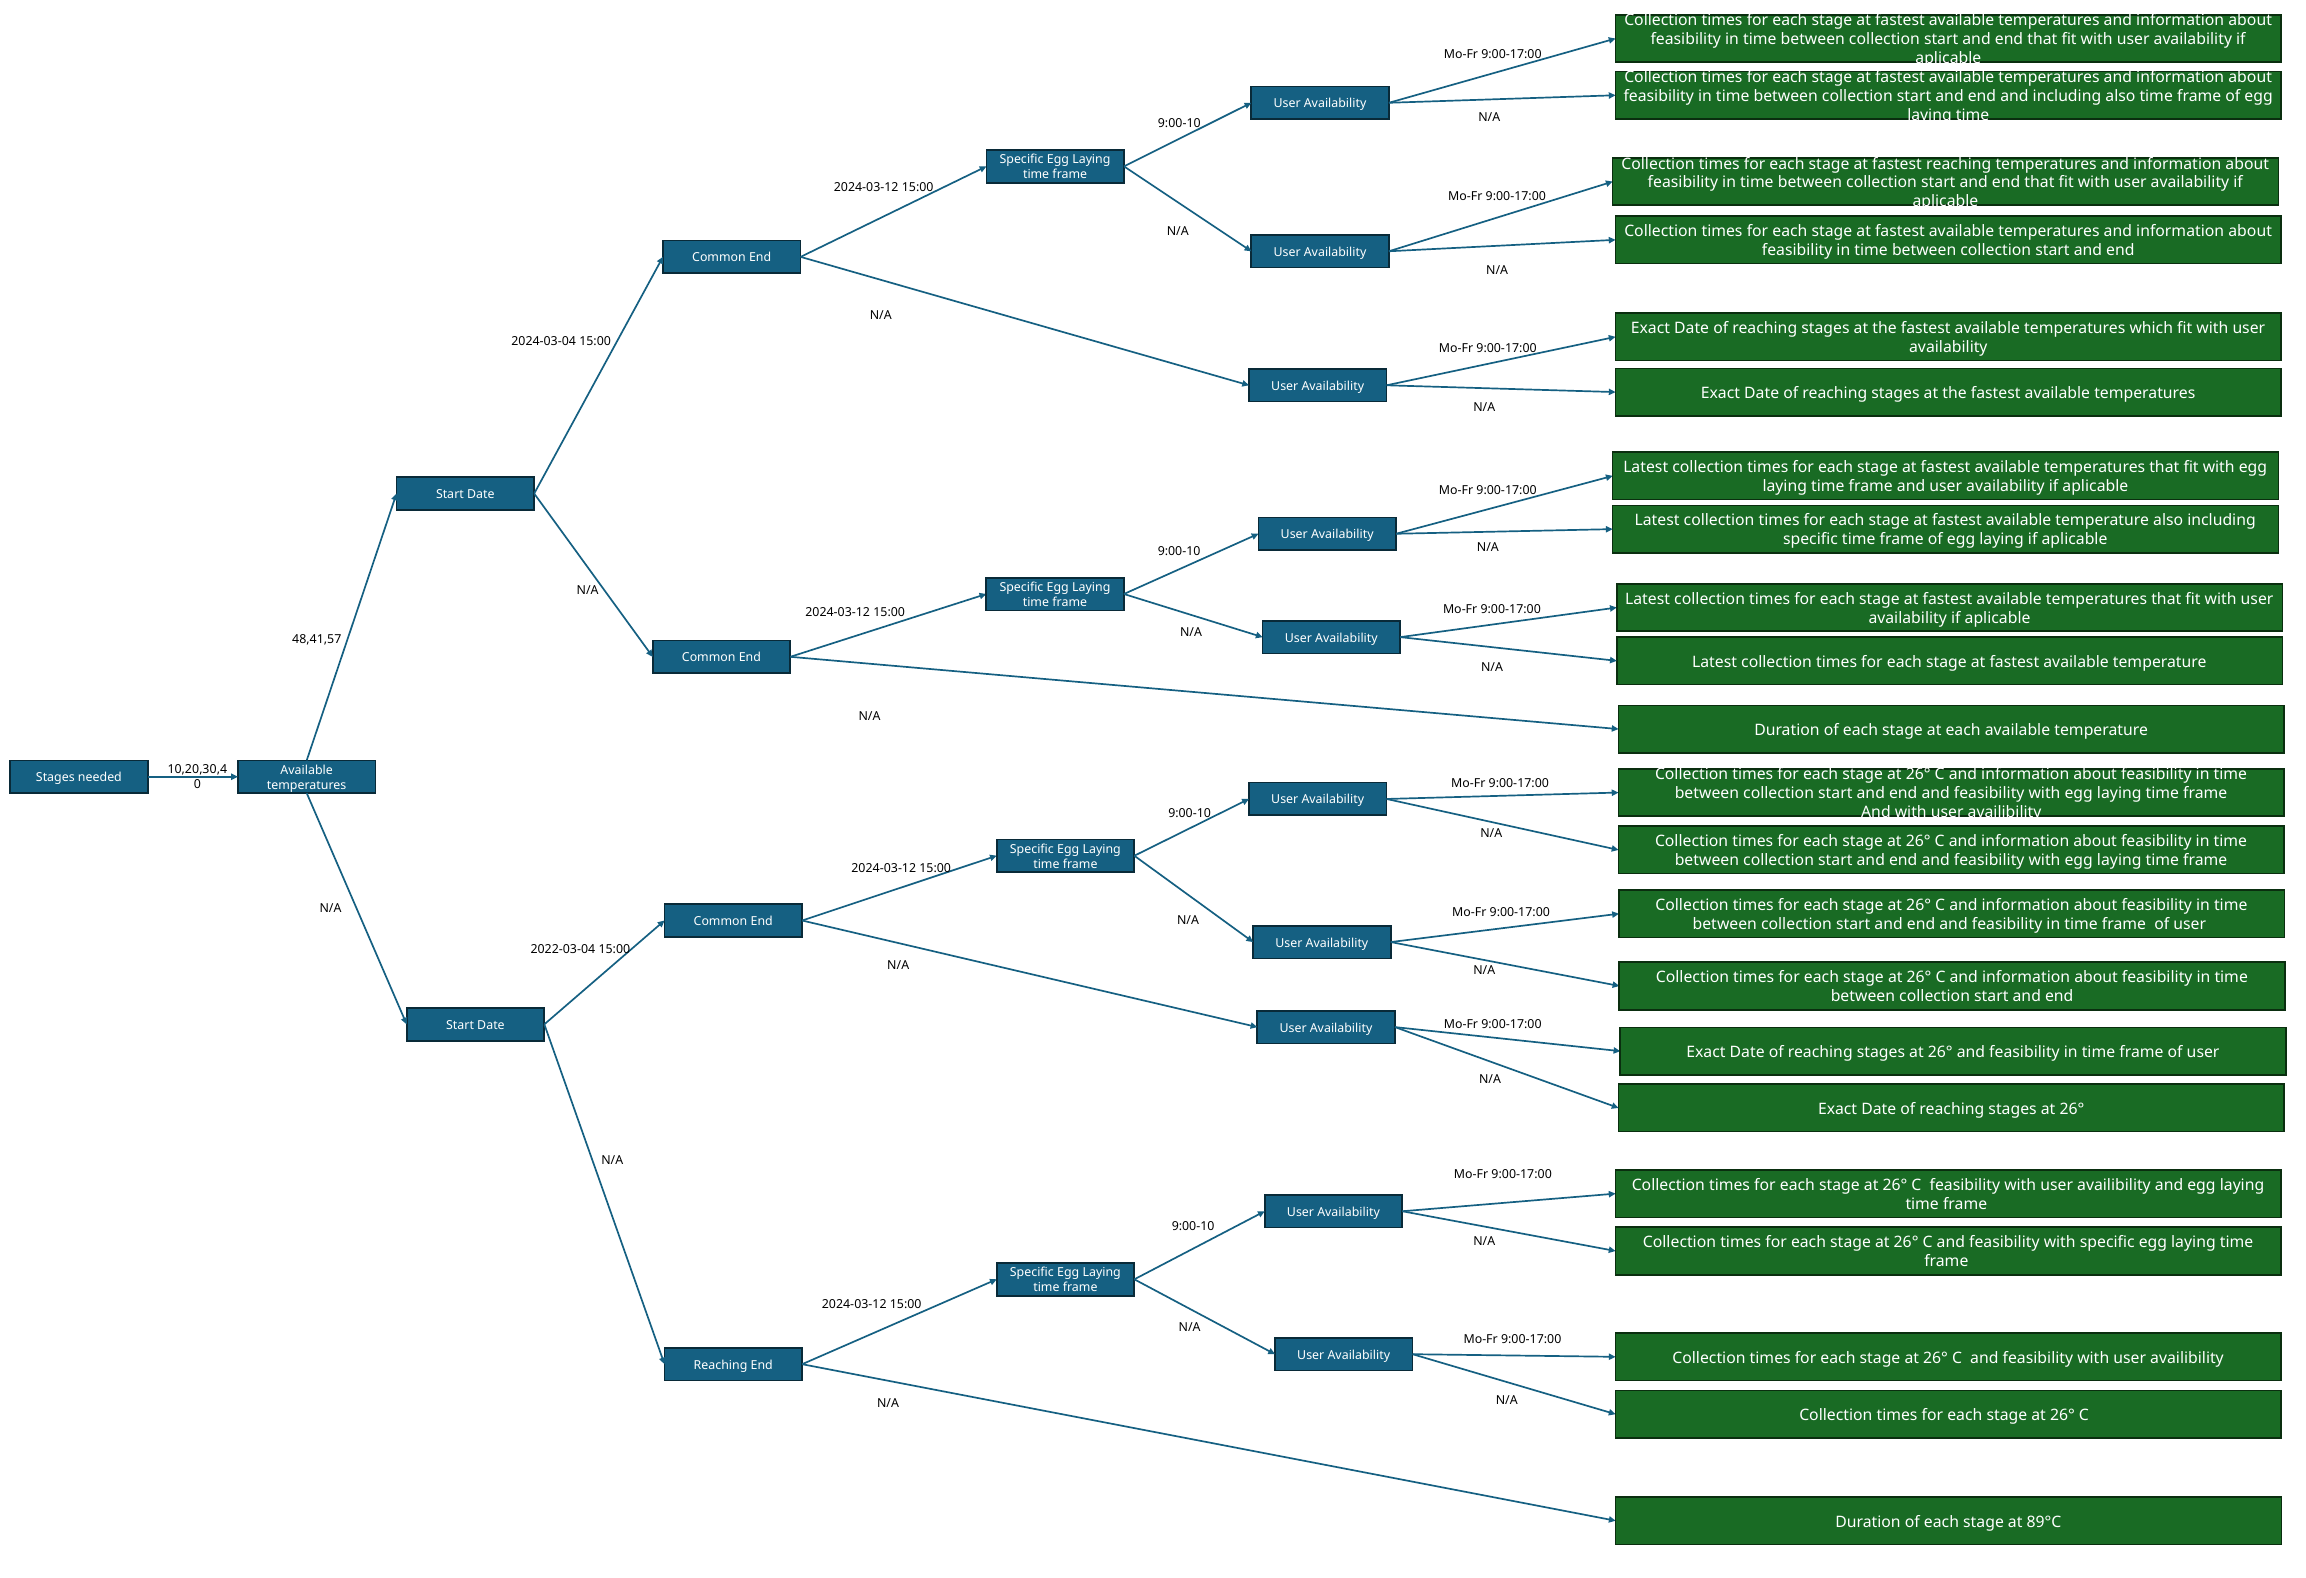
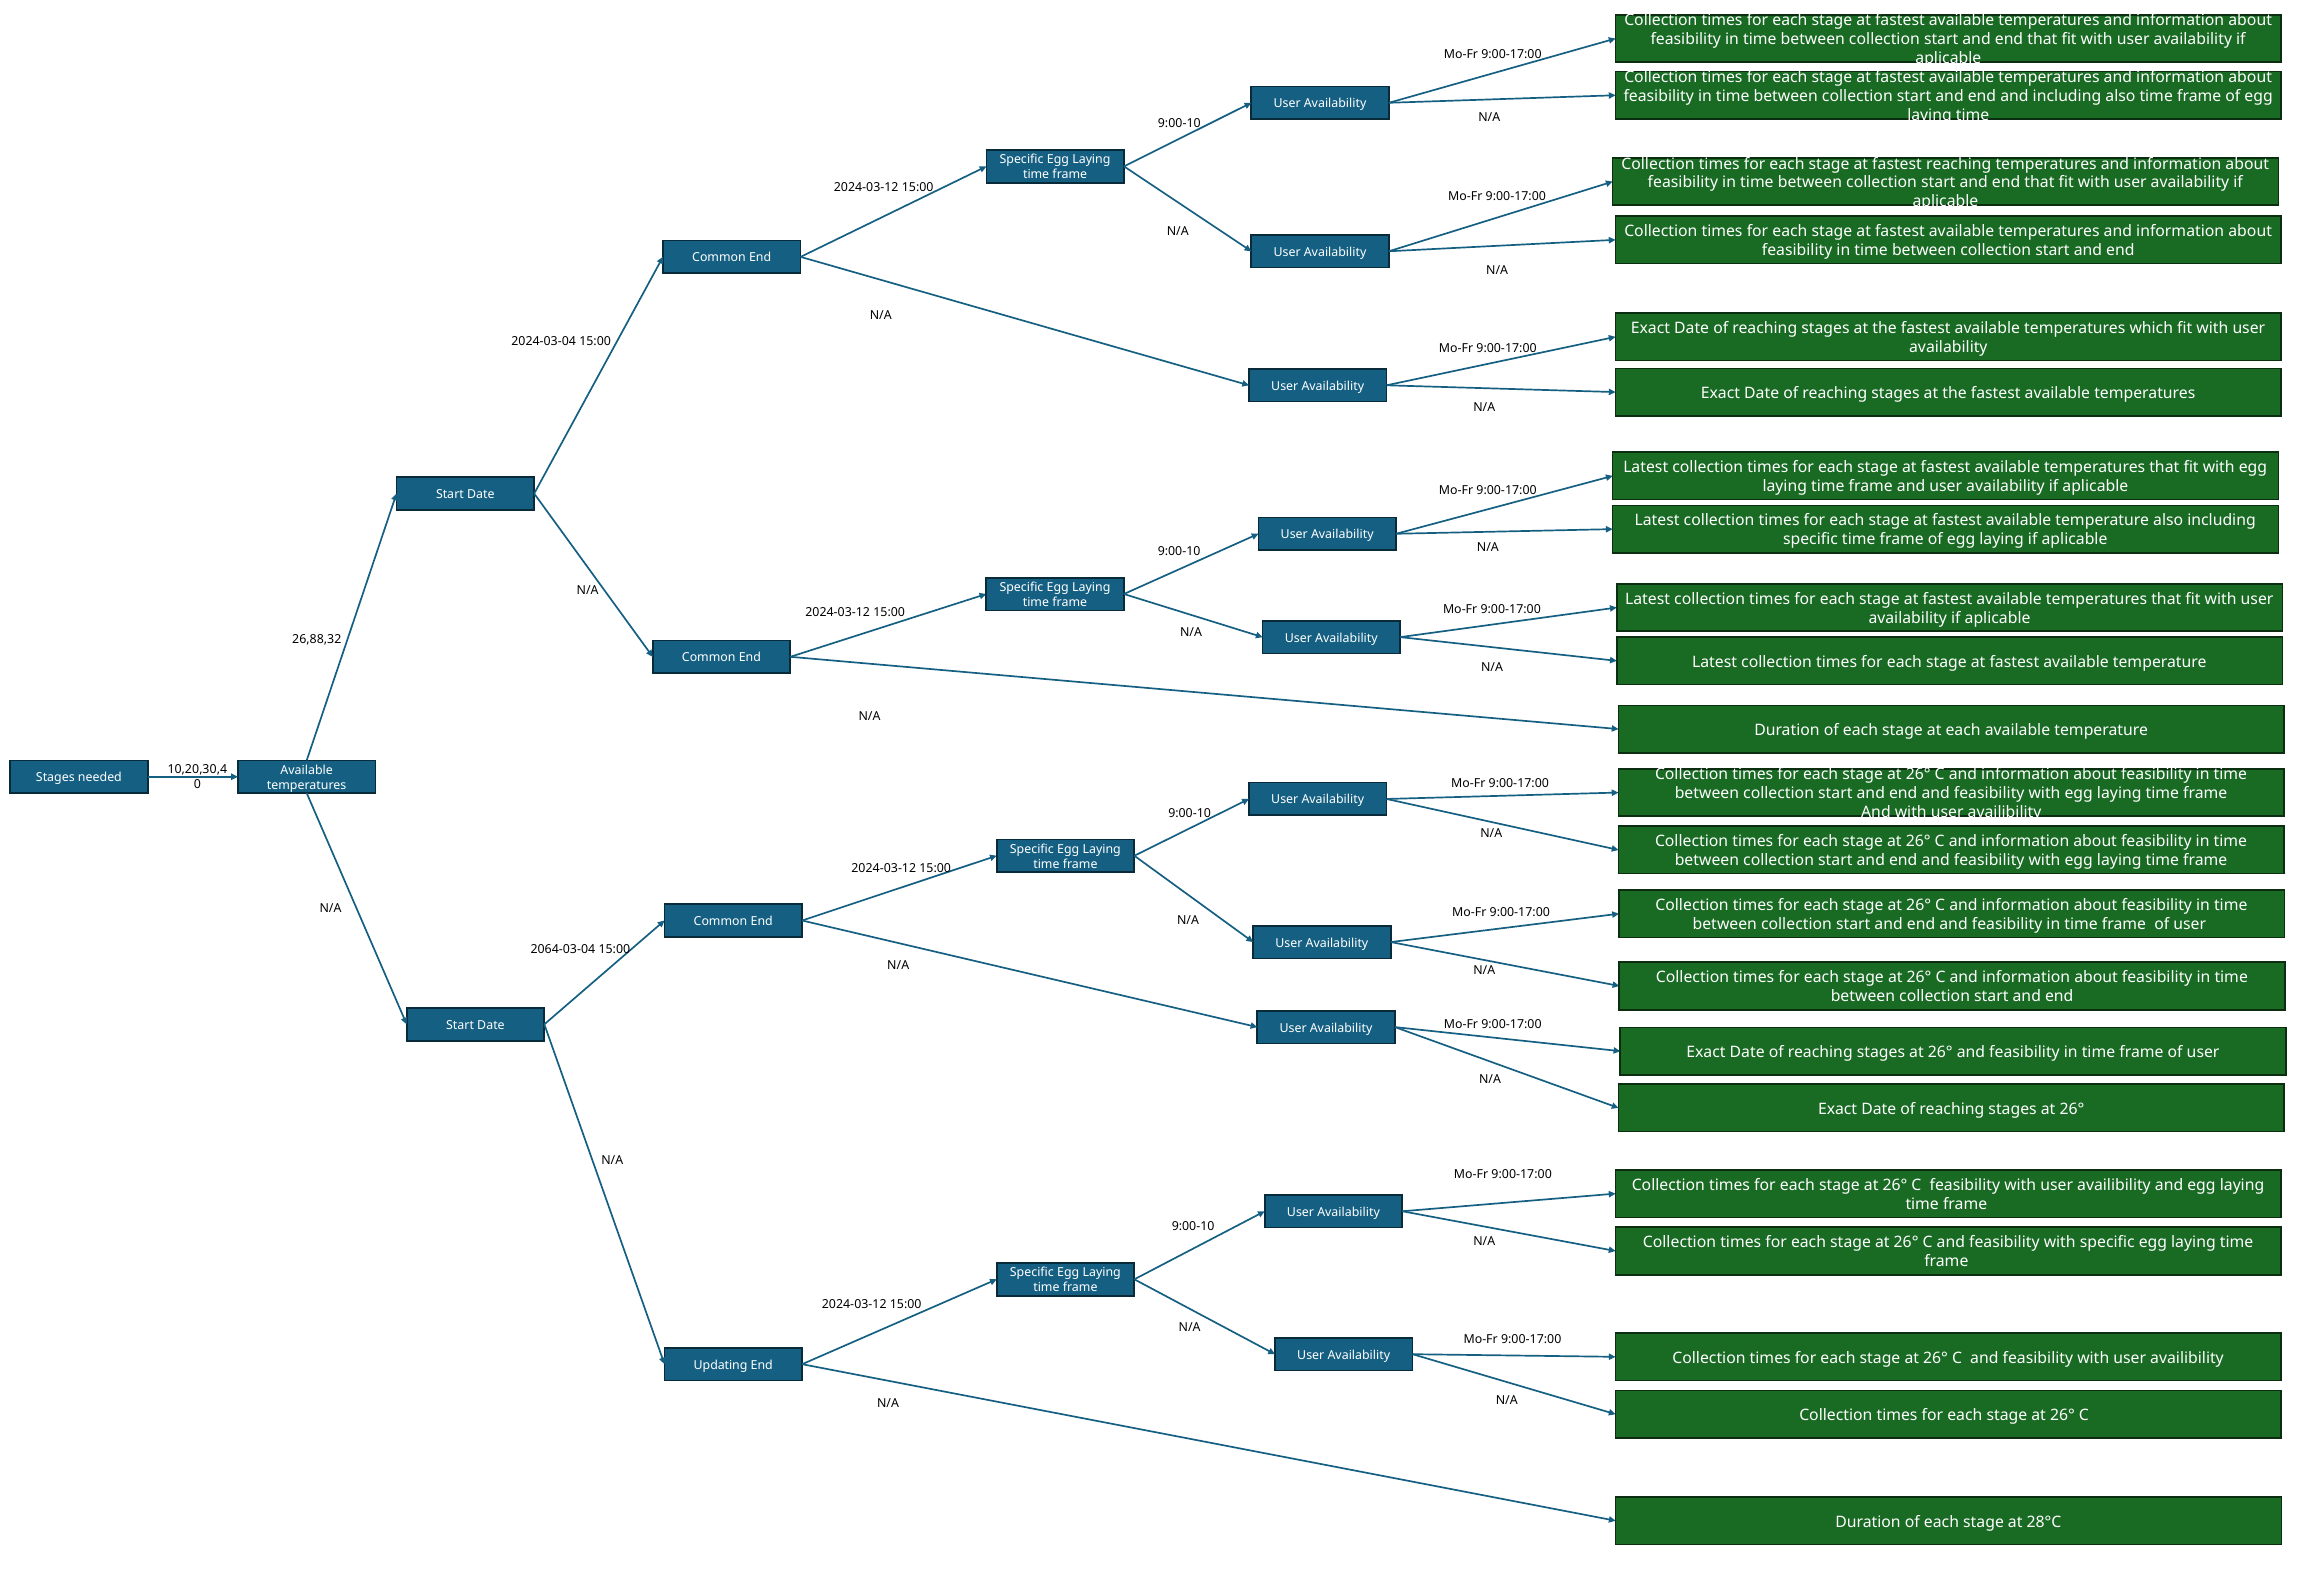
48,41,57: 48,41,57 -> 26,88,32 (317, 639)
2022-03-04: 2022-03-04 -> 2064-03-04 (563, 950)
Reaching: Reaching -> Updating (721, 1365)
89°C: 89°C -> 28°C (2044, 1522)
